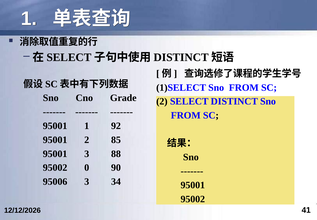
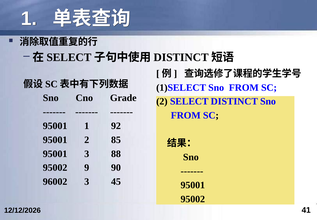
0: 0 -> 9 (87, 167)
95006: 95006 -> 96002 (55, 181)
34: 34 -> 45 (116, 181)
